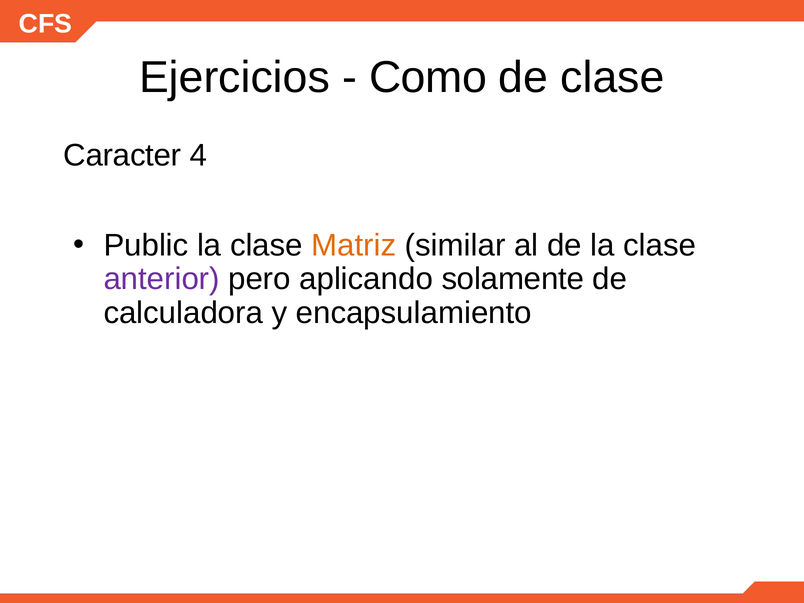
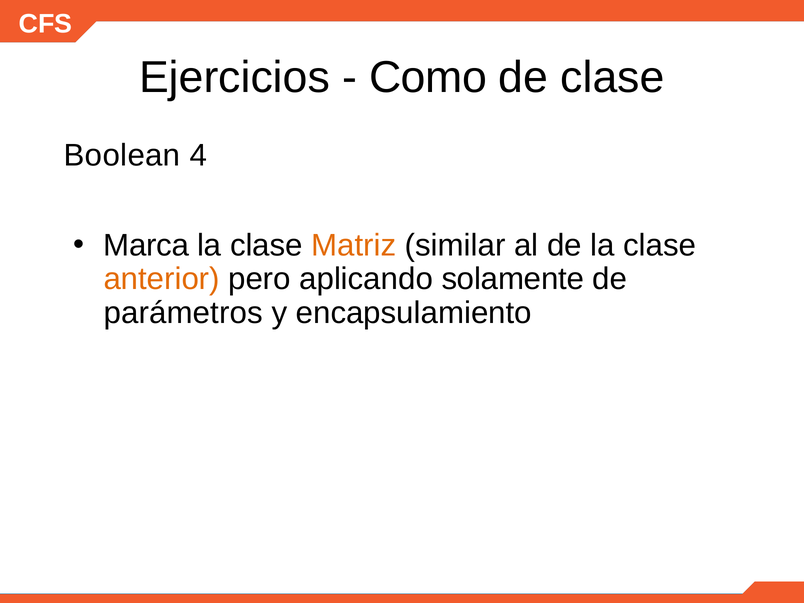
Caracter: Caracter -> Boolean (122, 155)
Public: Public -> Marca (146, 245)
anterior colour: purple -> orange (162, 279)
calculadora: calculadora -> parámetros (183, 313)
